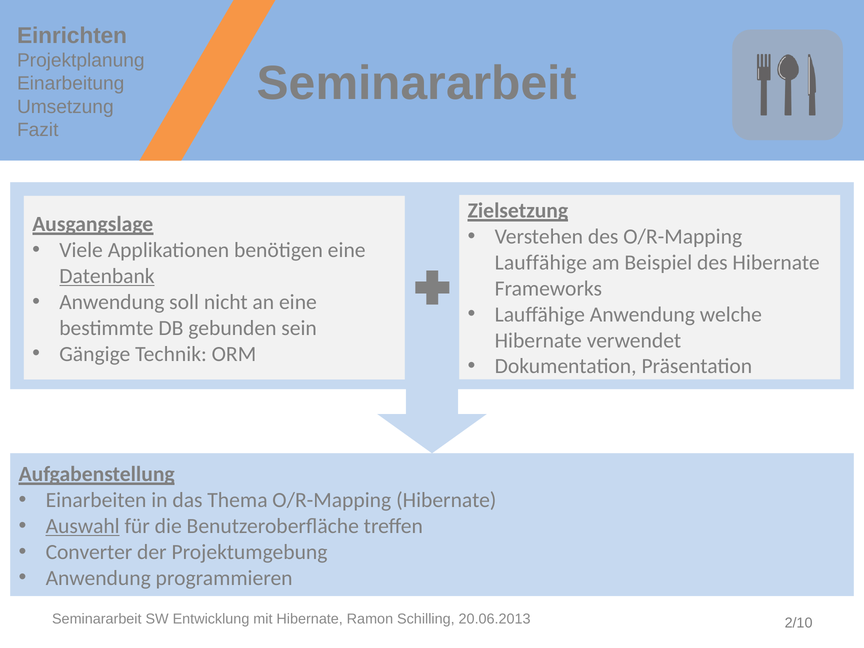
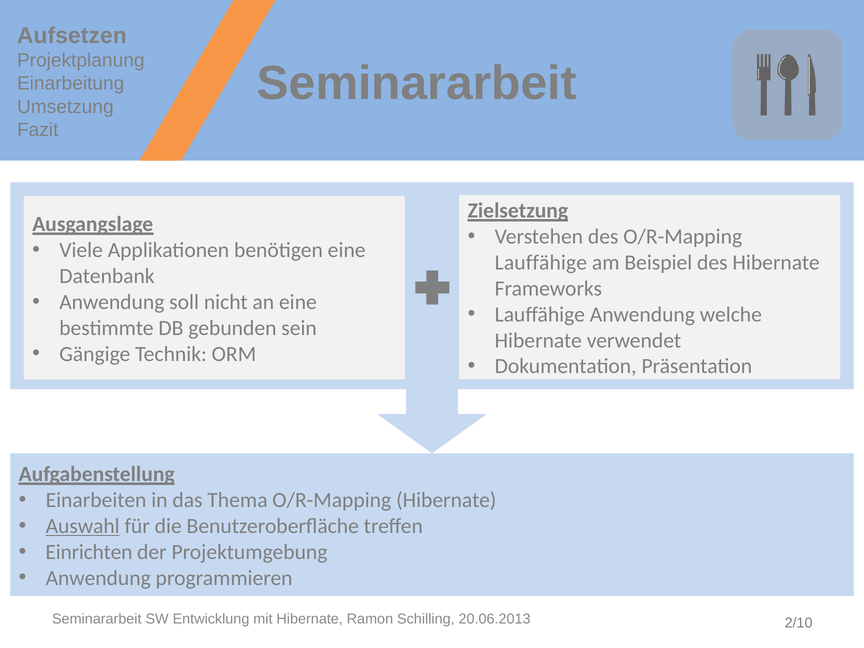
Einrichten: Einrichten -> Aufsetzen (72, 36)
Datenbank underline: present -> none (107, 276)
Converter: Converter -> Einrichten (89, 552)
